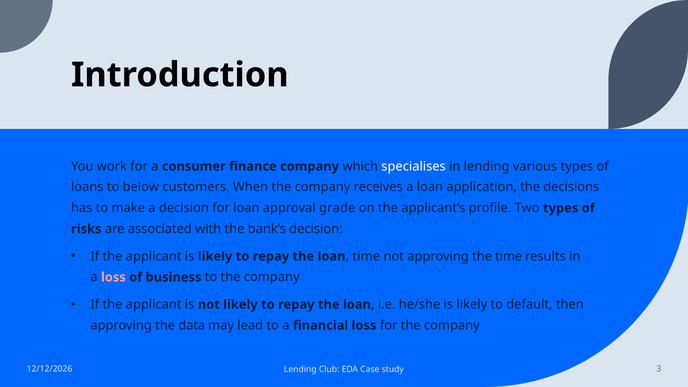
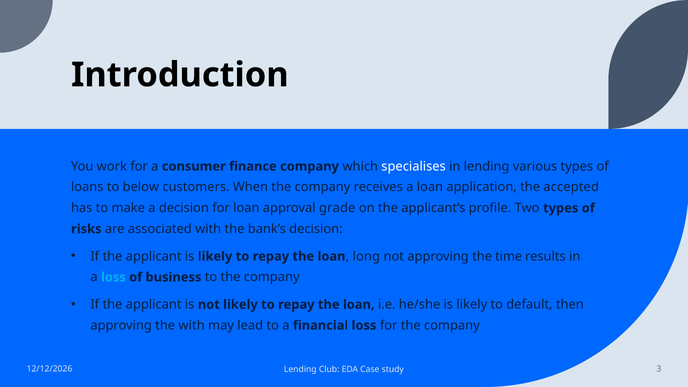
decisions: decisions -> accepted (571, 187)
time: time -> long (366, 256)
loss colour: pink -> light blue (113, 277)
the data: data -> with (192, 325)
